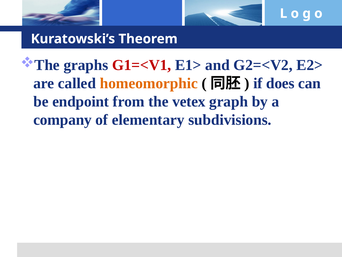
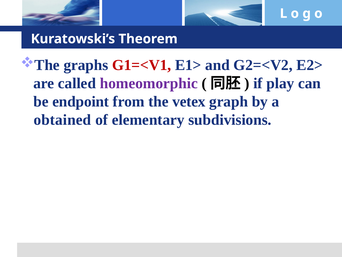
homeomorphic colour: orange -> purple (149, 83)
does: does -> play (280, 83)
company: company -> obtained (62, 120)
